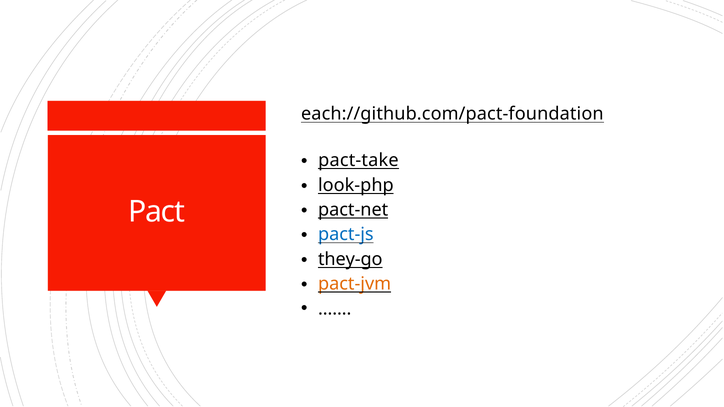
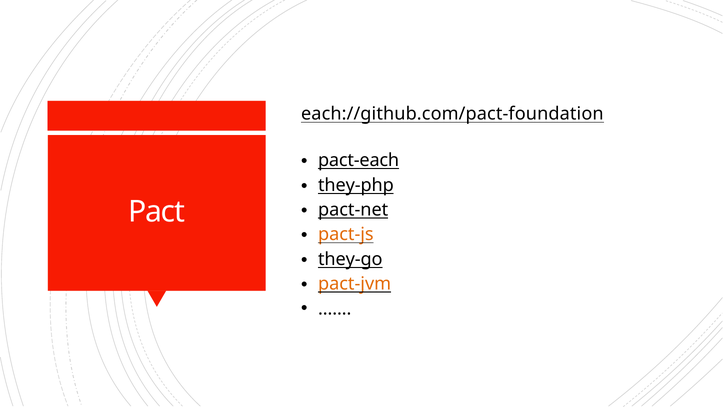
pact-take: pact-take -> pact-each (359, 160)
look-php: look-php -> they-php (356, 185)
pact-js colour: blue -> orange (346, 235)
